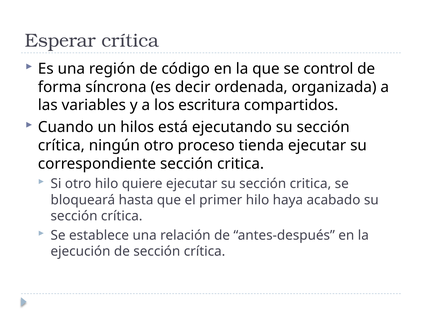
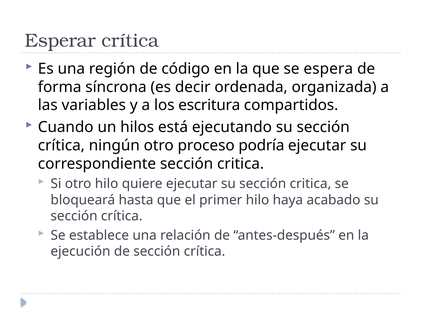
control: control -> espera (328, 69)
tienda: tienda -> podría (261, 145)
